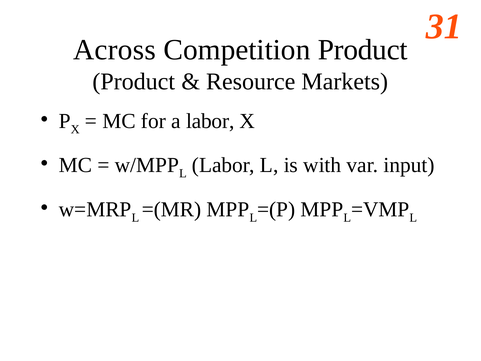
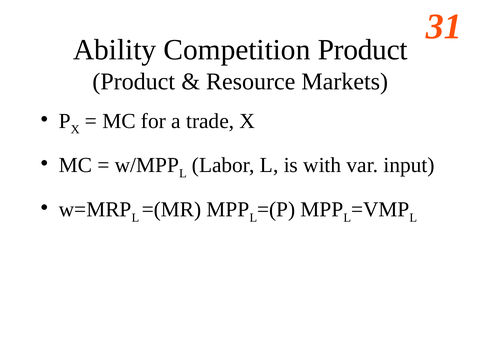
Across: Across -> Ability (115, 50)
a labor: labor -> trade (210, 121)
